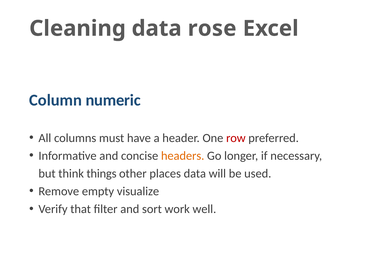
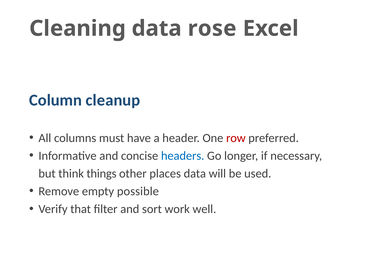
numeric: numeric -> cleanup (113, 100)
headers colour: orange -> blue (183, 156)
visualize: visualize -> possible (138, 191)
